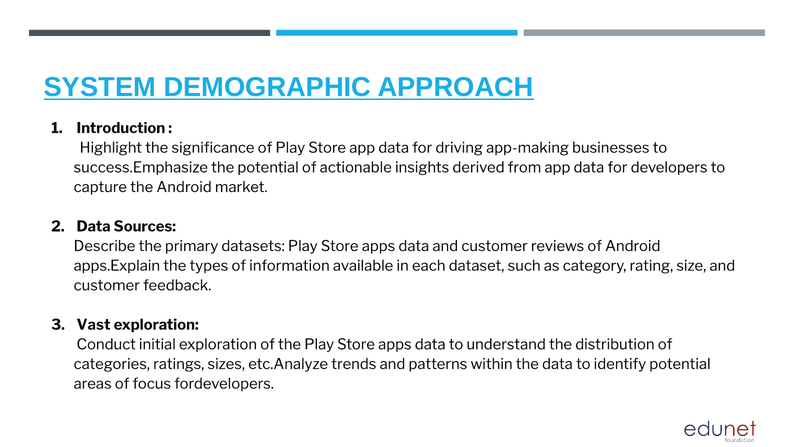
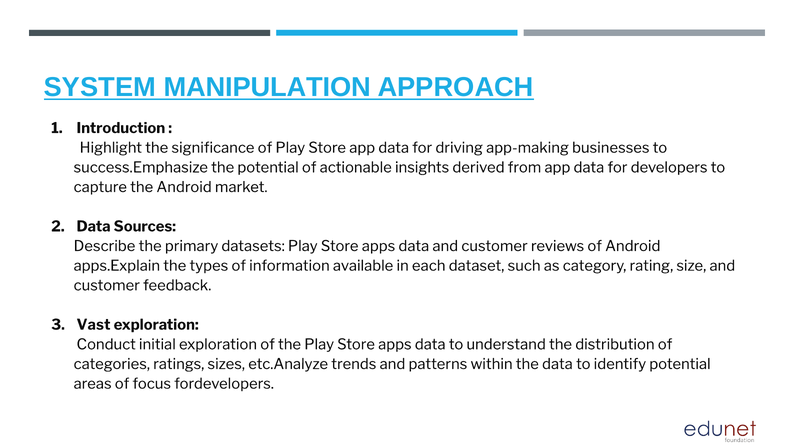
DEMOGRAPHIC: DEMOGRAPHIC -> MANIPULATION (267, 87)
